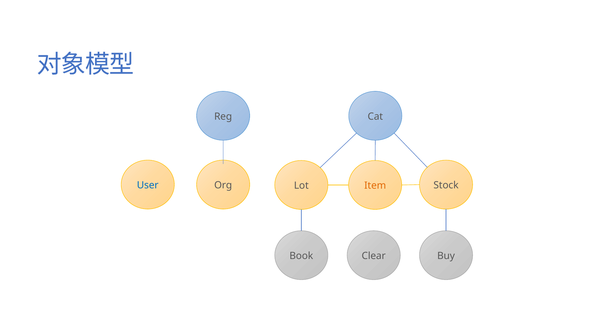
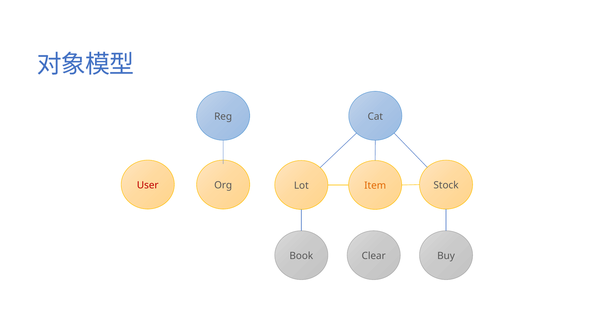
User colour: blue -> red (148, 185)
